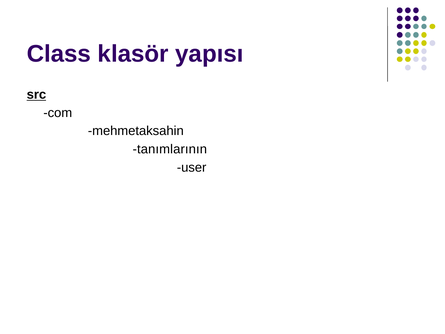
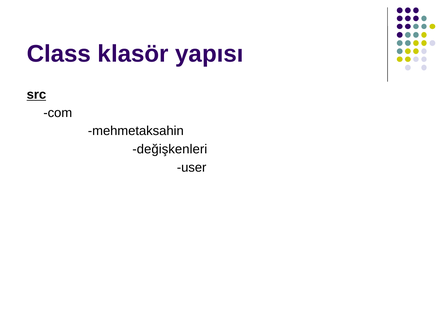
tanımlarının: tanımlarının -> değişkenleri (170, 149)
